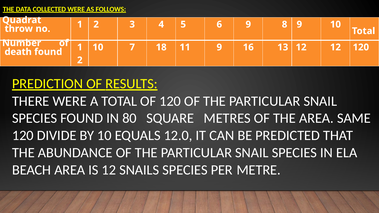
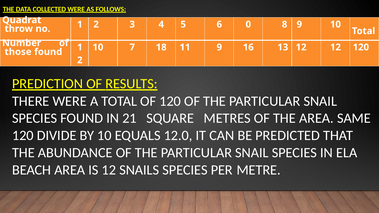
6 9: 9 -> 0 (248, 24)
death: death -> those (18, 52)
80: 80 -> 21 (129, 118)
